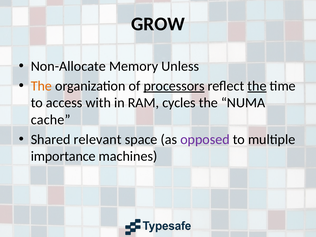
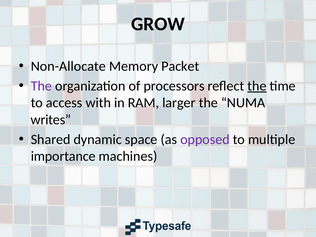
Unless: Unless -> Packet (180, 66)
The colour: orange -> purple (41, 86)
processors underline: present -> none (174, 86)
cycles: cycles -> larger (179, 103)
cache: cache -> writes (51, 120)
relevant: relevant -> dynamic (98, 139)
